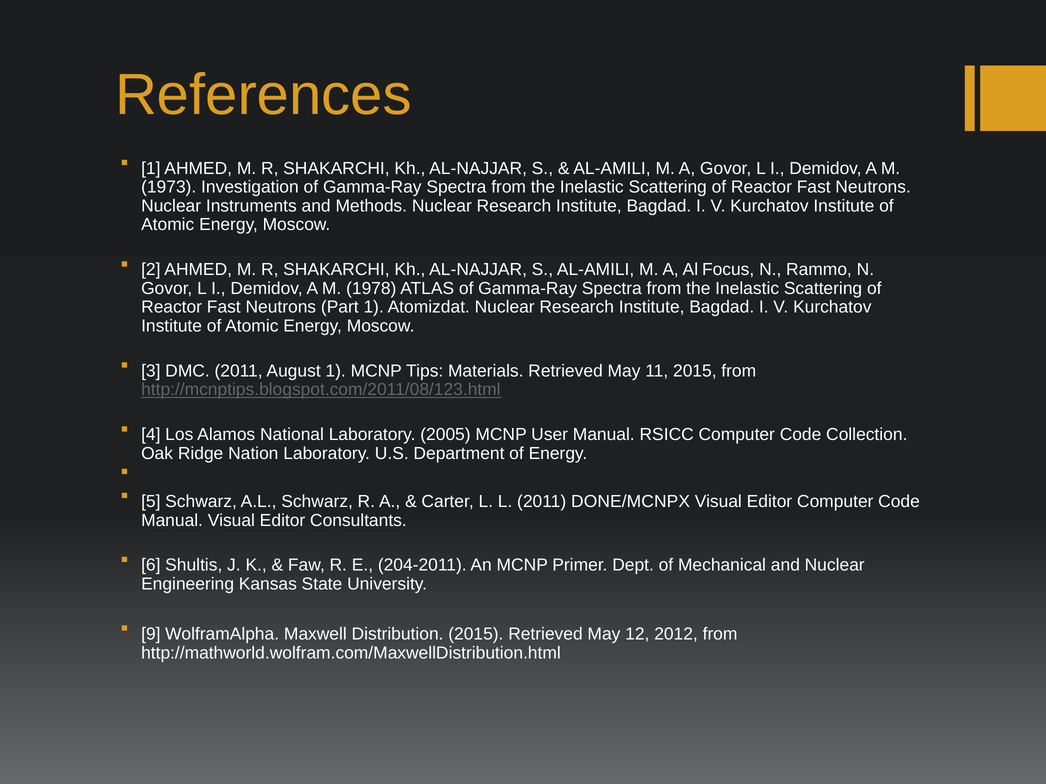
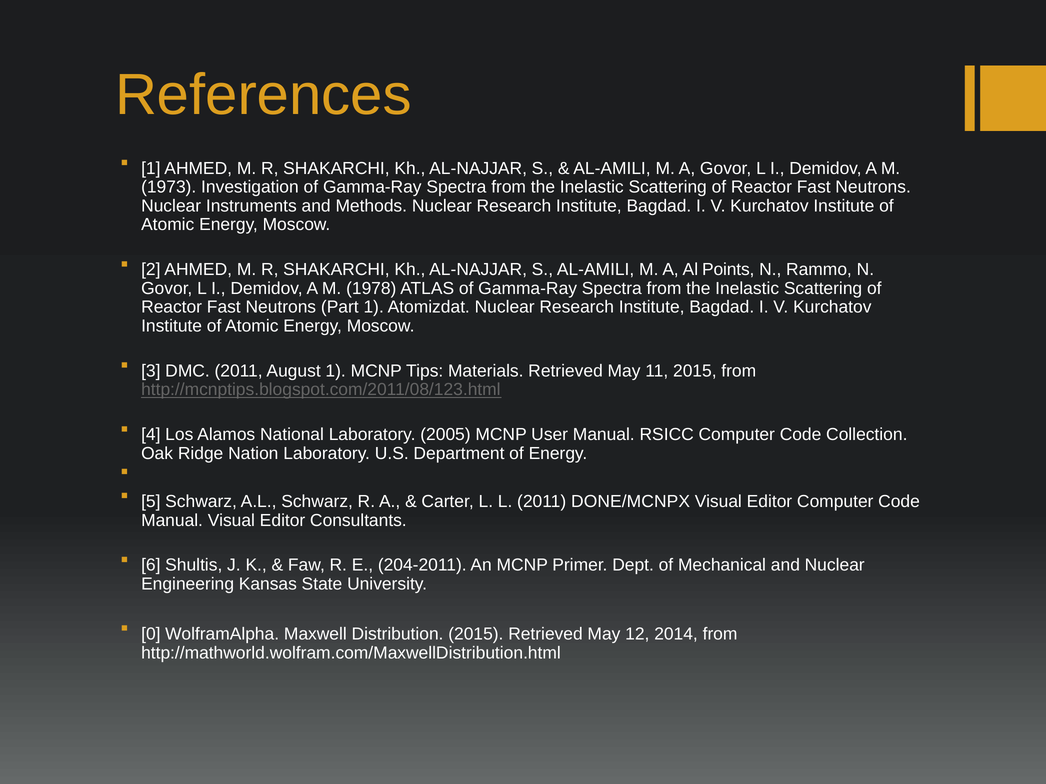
Focus: Focus -> Points (728, 270)
9: 9 -> 0 (151, 634)
2012: 2012 -> 2014 (676, 634)
